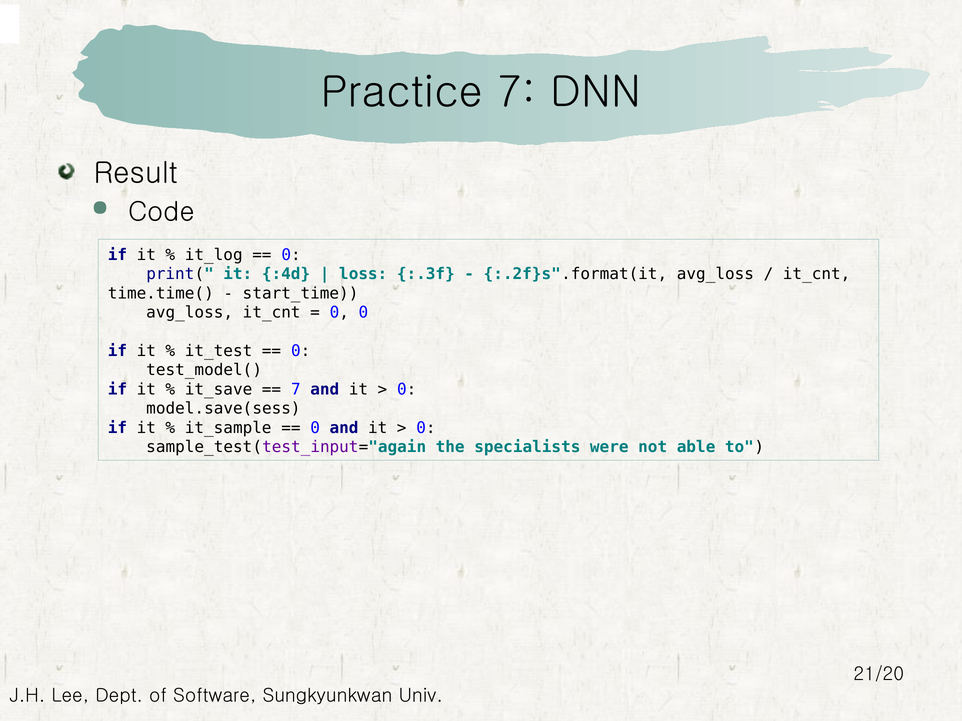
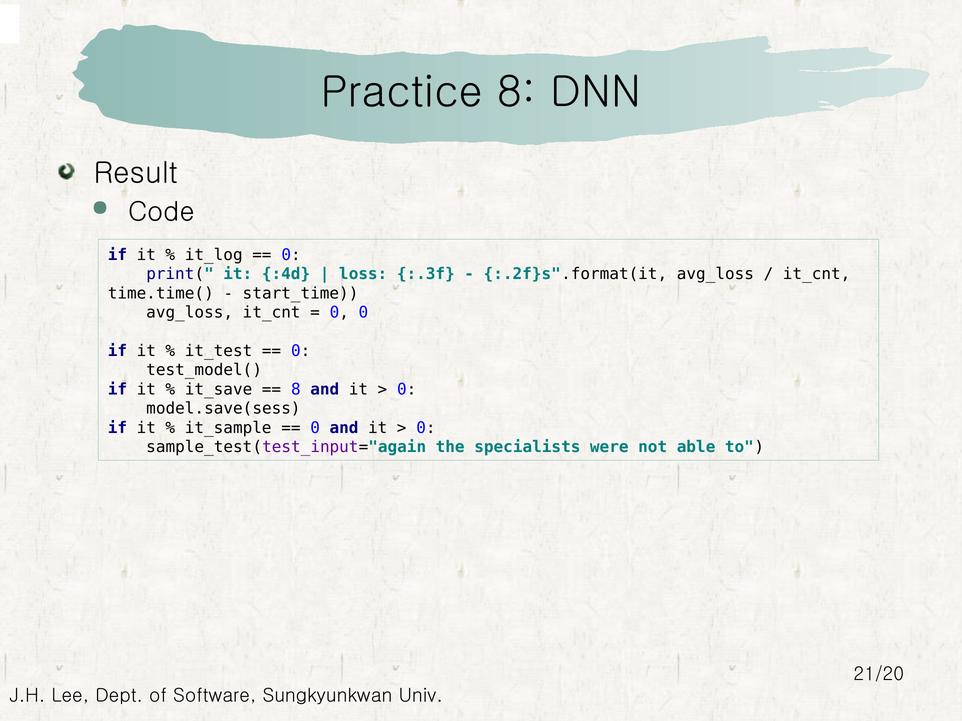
Practice 7: 7 -> 8 (517, 92)
7: 7 -> 8 (296, 390)
